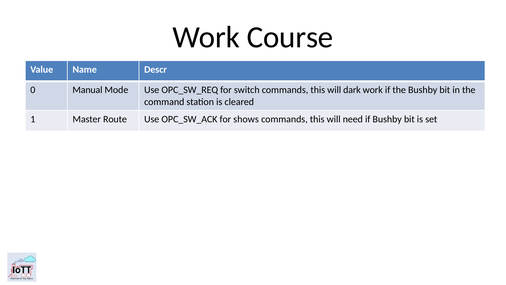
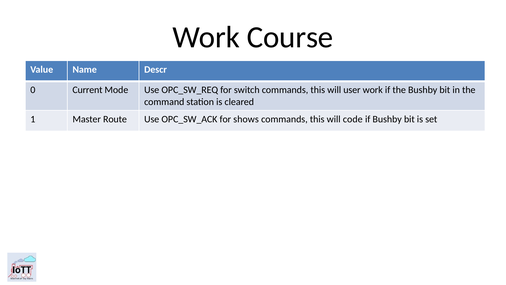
Manual: Manual -> Current (87, 90)
dark: dark -> user (352, 90)
need: need -> code (353, 119)
